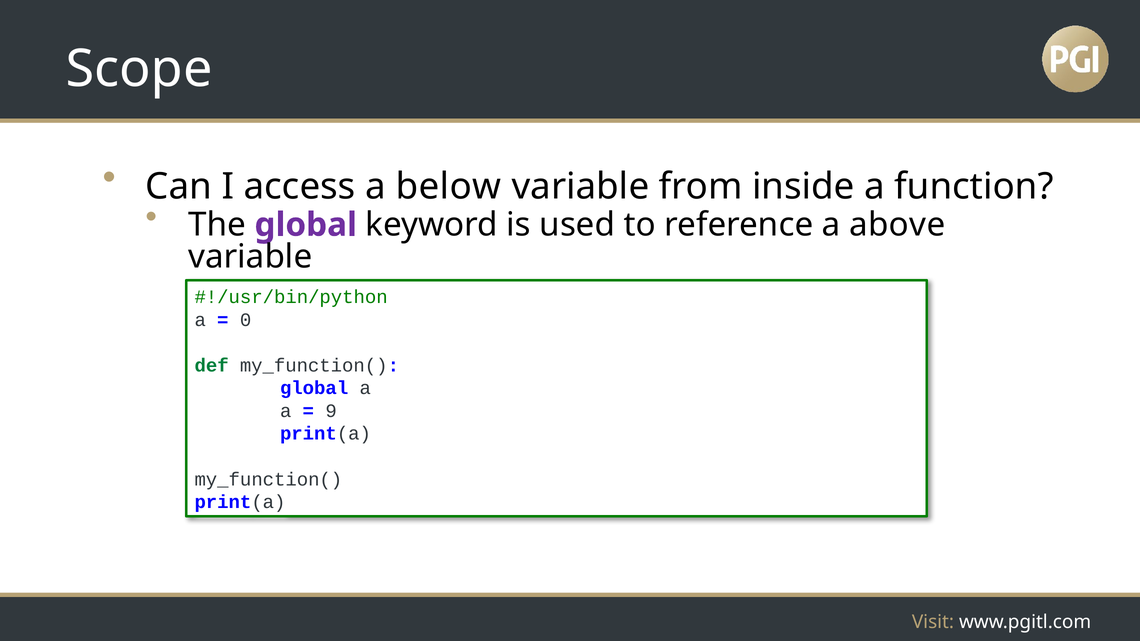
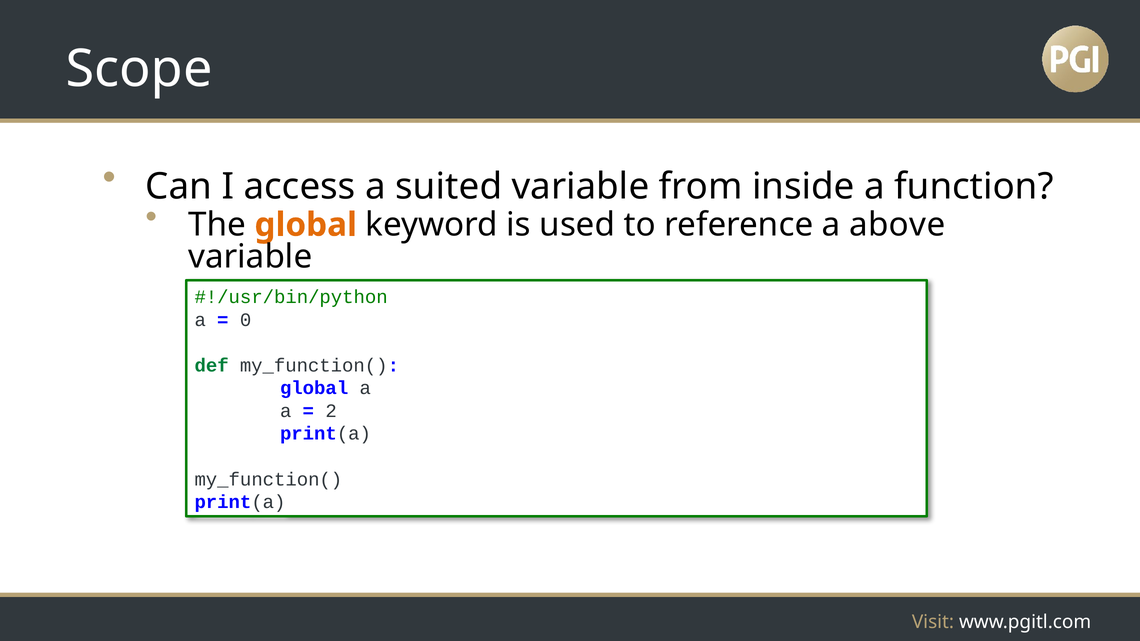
below: below -> suited (449, 186)
global colour: purple -> orange (306, 225)
9: 9 -> 2 (331, 411)
